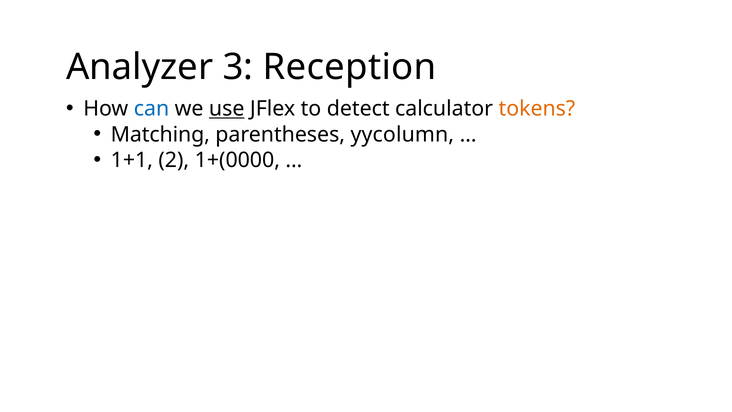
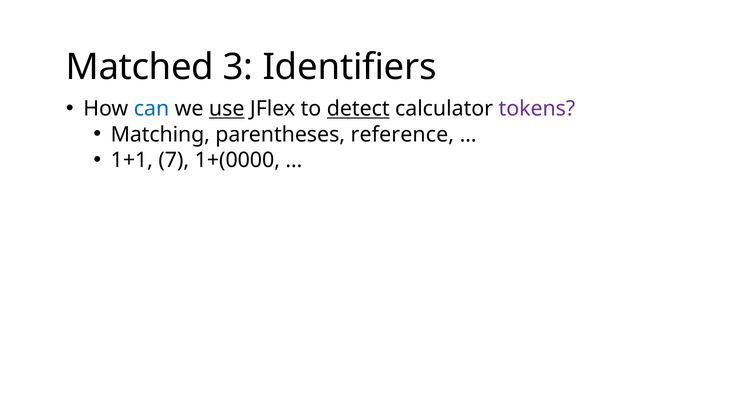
Analyzer: Analyzer -> Matched (140, 67)
Reception: Reception -> Identifiers (350, 67)
detect underline: none -> present (358, 109)
tokens colour: orange -> purple (537, 109)
yycolumn: yycolumn -> reference (402, 134)
2: 2 -> 7 (174, 160)
